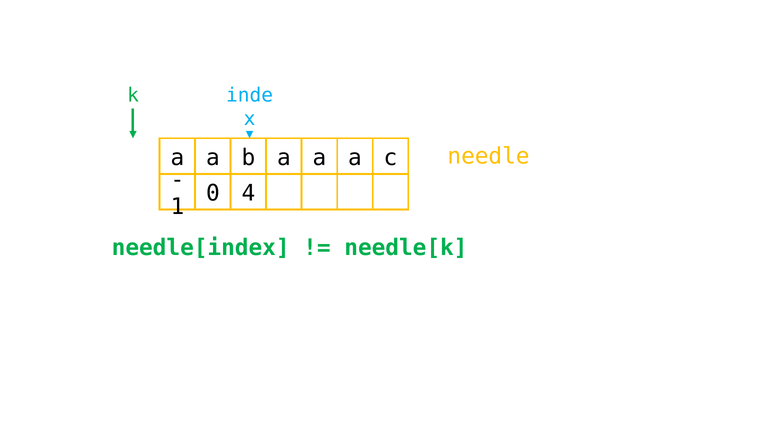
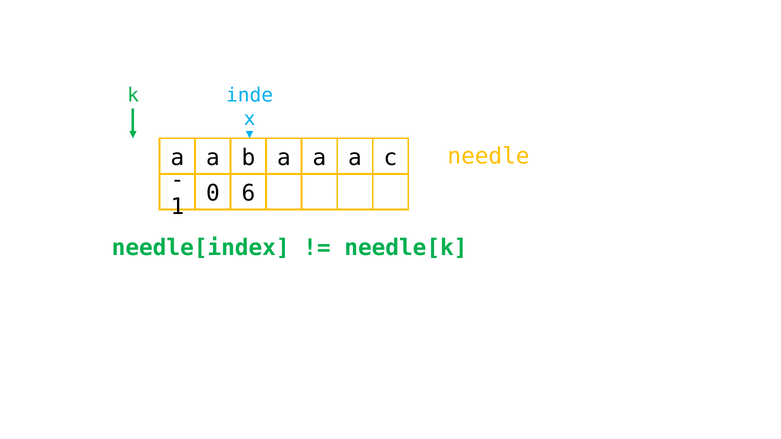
4: 4 -> 6 (248, 193)
